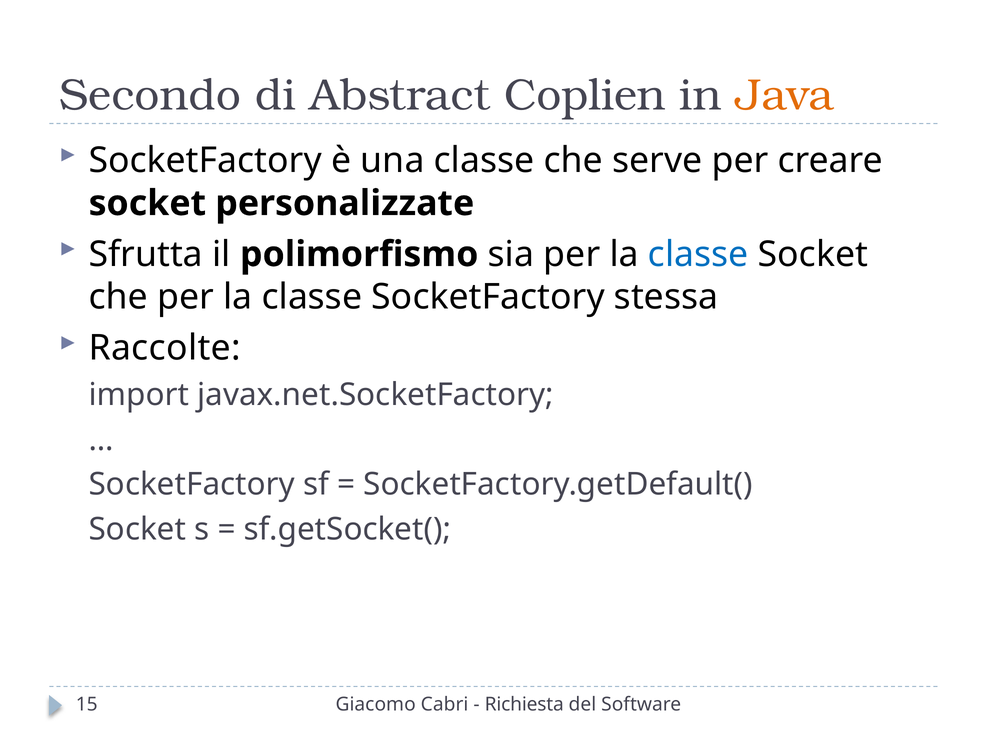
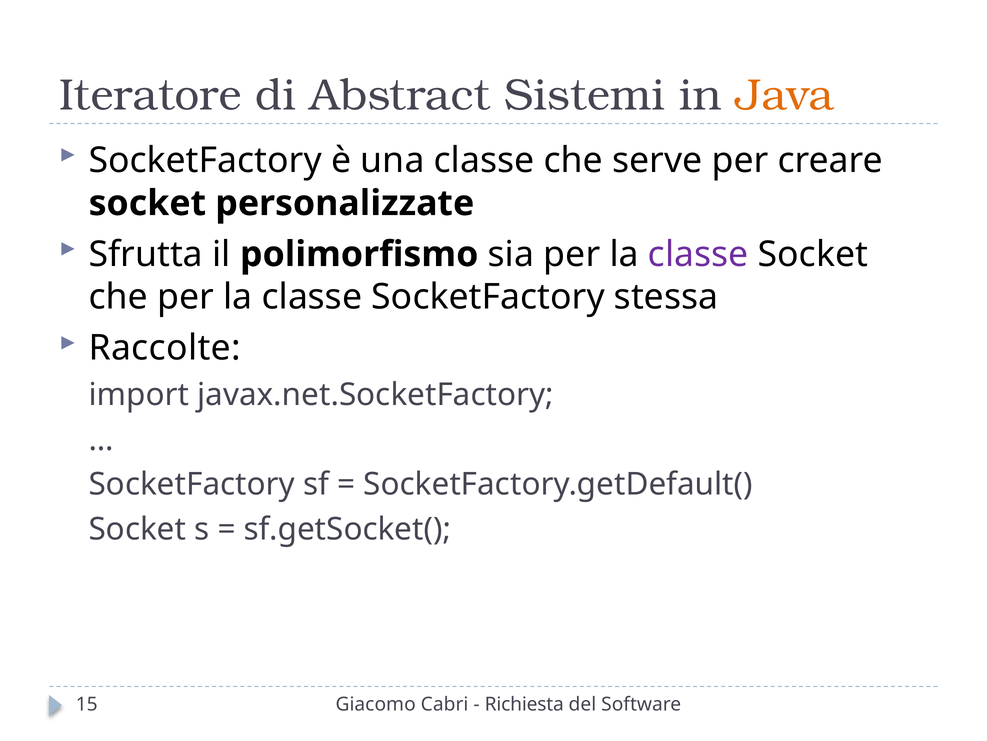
Secondo: Secondo -> Iteratore (150, 95)
Coplien: Coplien -> Sistemi (585, 95)
classe colour: blue -> purple (698, 254)
